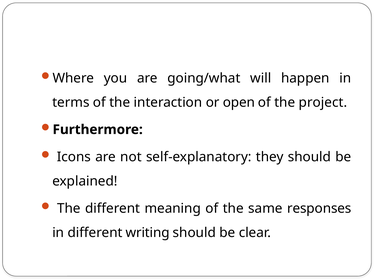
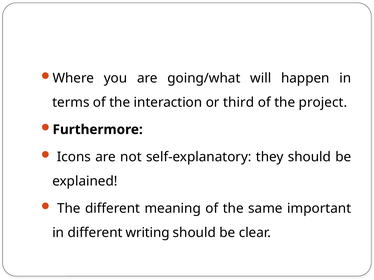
open: open -> third (239, 103)
responses: responses -> important (319, 209)
